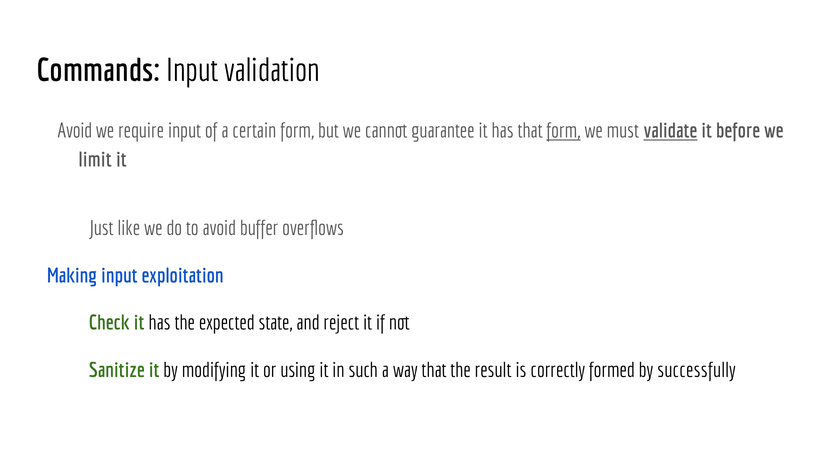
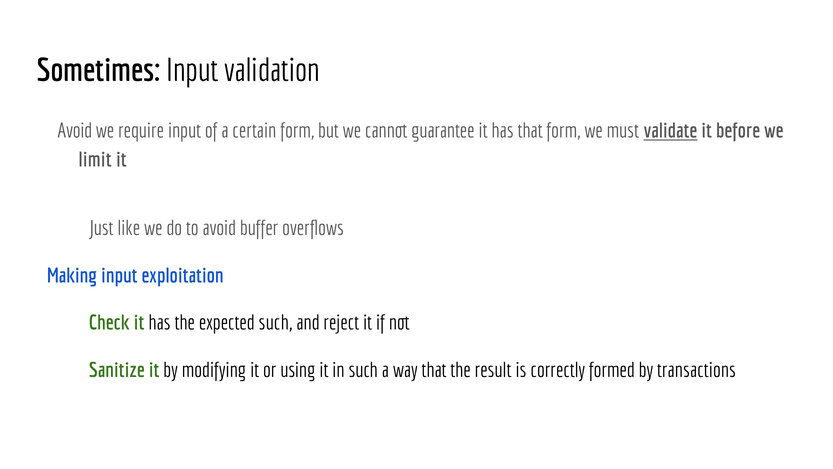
Commands: Commands -> Sometimes (99, 71)
form underline: present -> none (563, 131)
expected state: state -> such (275, 323)
successfully: successfully -> transactions (697, 370)
